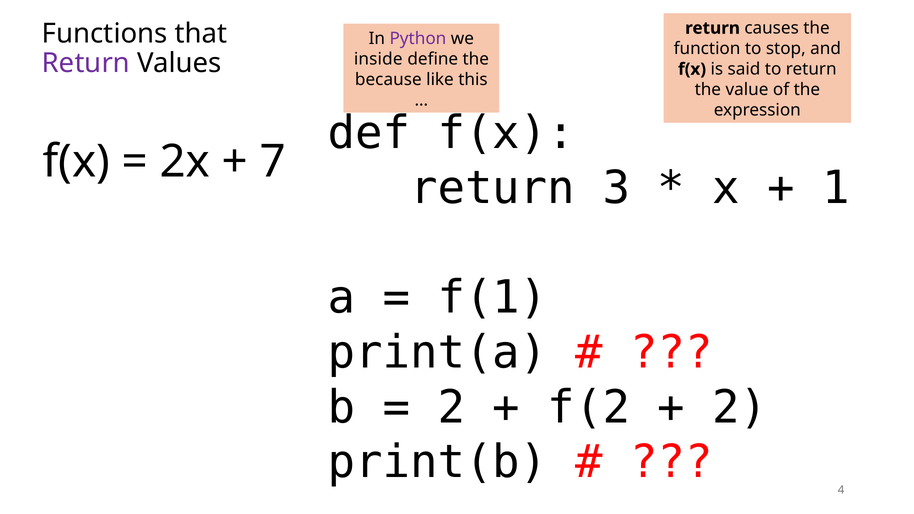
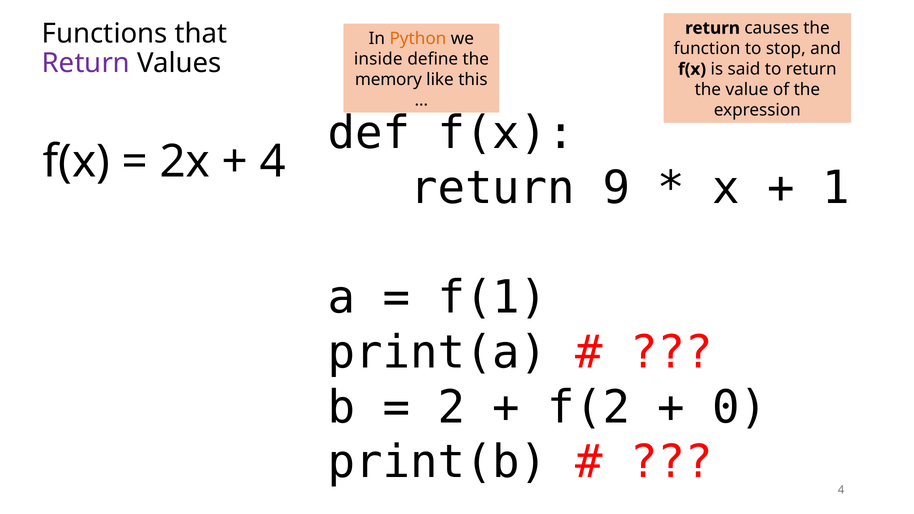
Python colour: purple -> orange (418, 38)
because: because -> memory (388, 80)
7: 7 -> 4 (273, 162)
3: 3 -> 9 (616, 188)
2: 2 -> 0 (740, 408)
